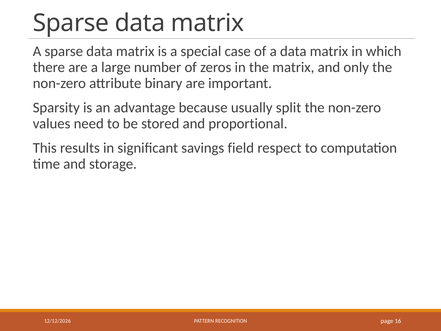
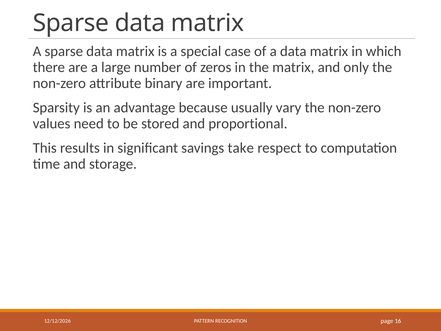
split: split -> vary (289, 108)
field: field -> take (241, 148)
